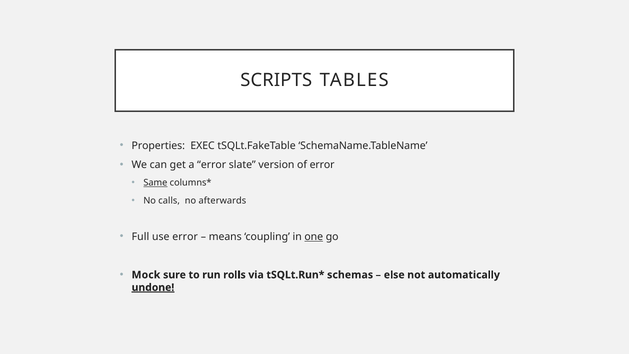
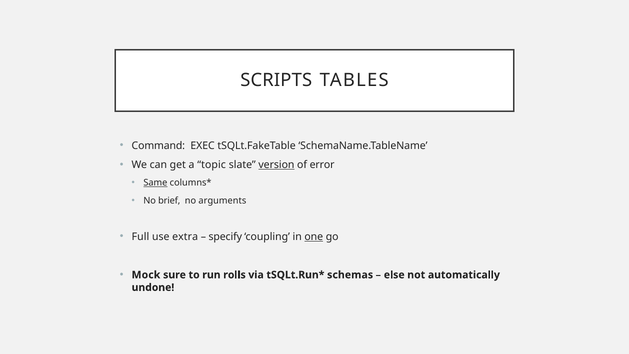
Properties: Properties -> Command (158, 145)
a error: error -> topic (212, 165)
version underline: none -> present (276, 165)
calls: calls -> brief (169, 200)
afterwards: afterwards -> arguments (222, 200)
use error: error -> extra (185, 236)
means: means -> specify (225, 236)
undone underline: present -> none (153, 287)
